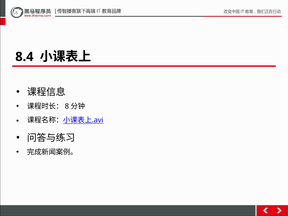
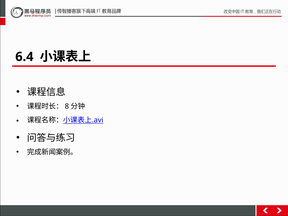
8.4: 8.4 -> 6.4 (24, 57)
